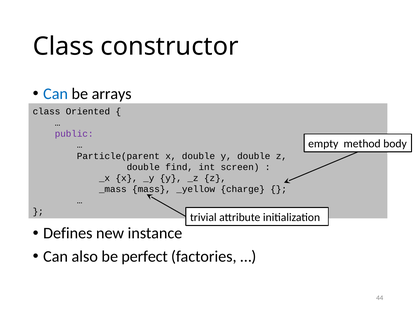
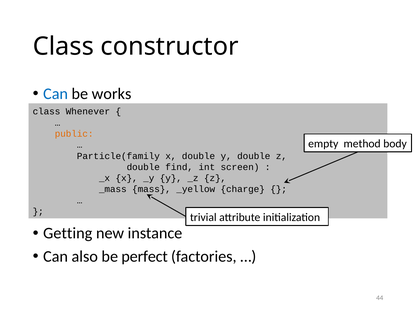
arrays: arrays -> works (112, 94)
Oriented: Oriented -> Whenever (88, 112)
public colour: purple -> orange (74, 134)
Particle(parent: Particle(parent -> Particle(family (118, 156)
Defines: Defines -> Getting (68, 233)
